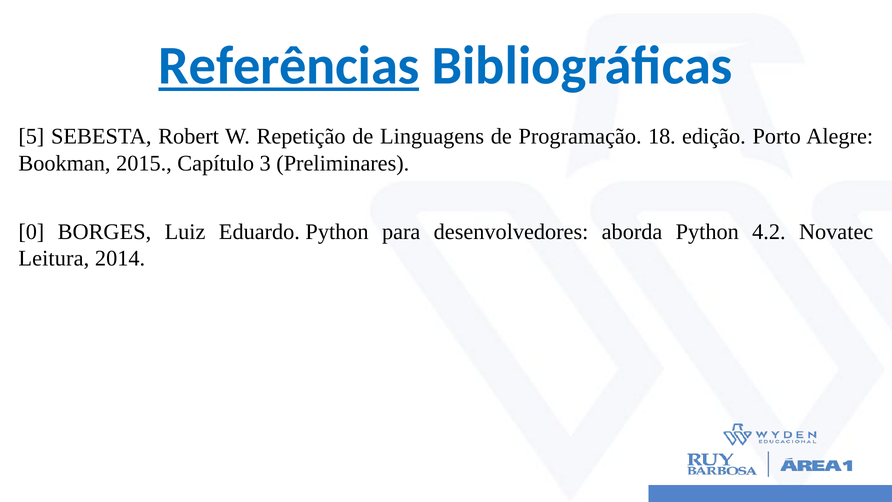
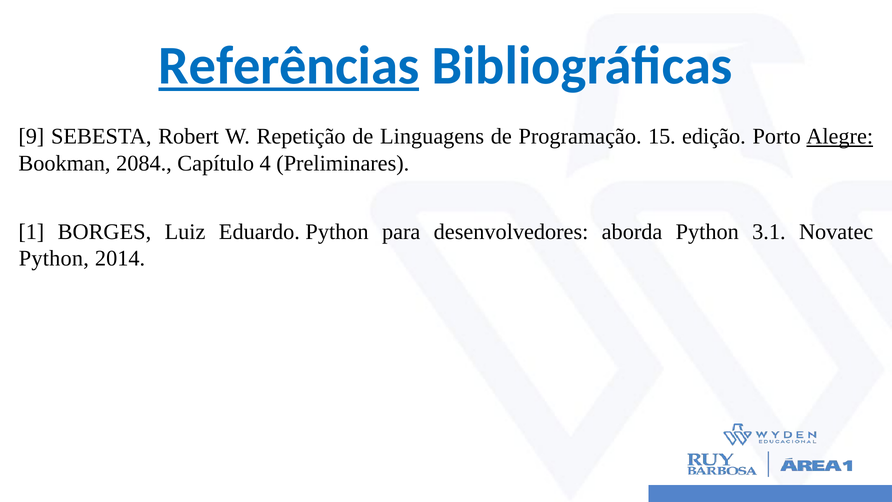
5: 5 -> 9 (31, 136)
18: 18 -> 15 (662, 136)
Alegre underline: none -> present (840, 136)
2015: 2015 -> 2084 (144, 163)
3: 3 -> 4 (265, 163)
0: 0 -> 1 (31, 232)
4.2: 4.2 -> 3.1 (769, 232)
Leitura: Leitura -> Python (54, 258)
